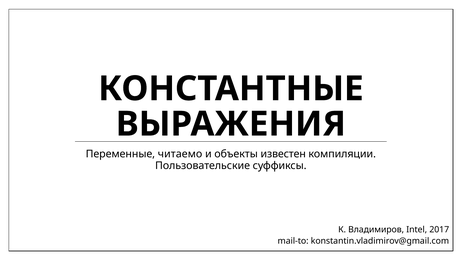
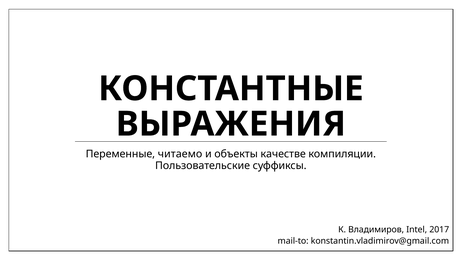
известен: известен -> качестве (283, 154)
